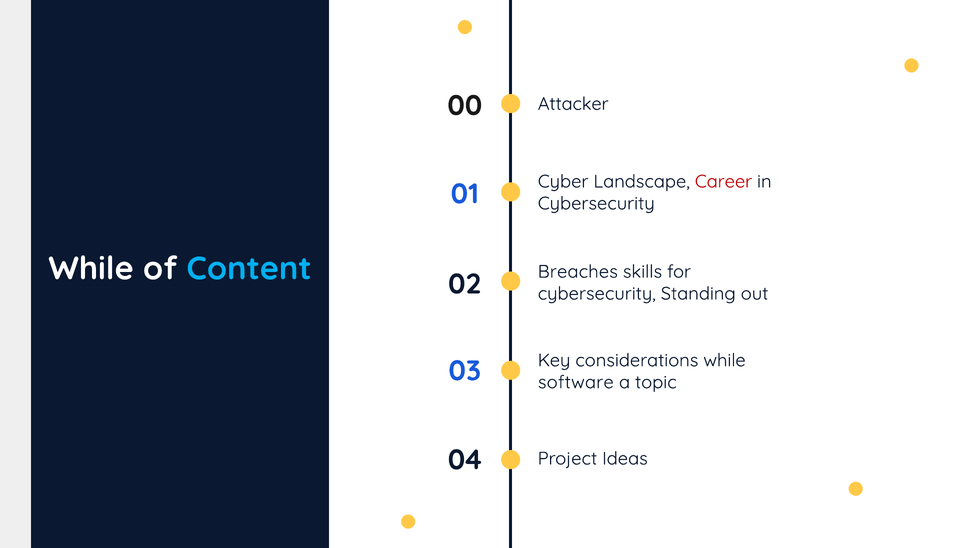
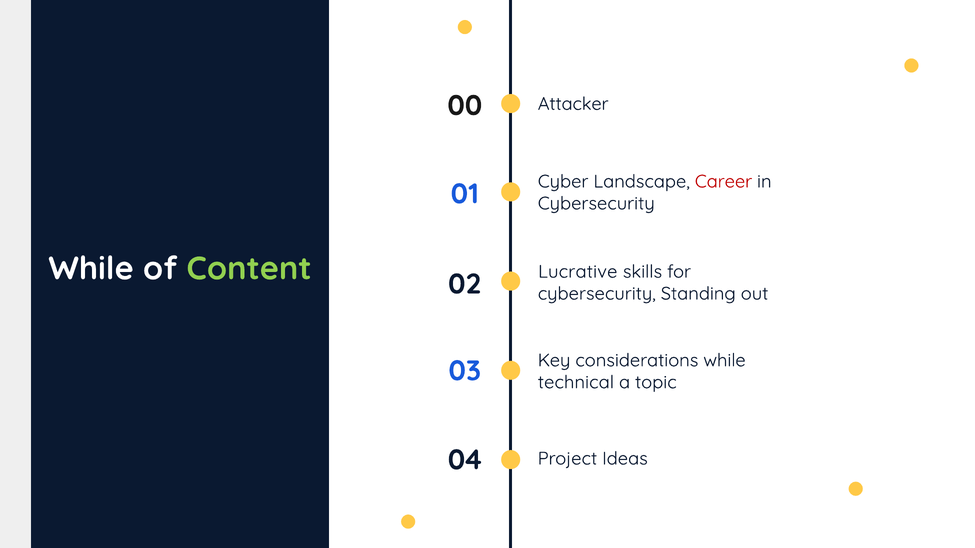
Content colour: light blue -> light green (249, 269)
Breaches: Breaches -> Lucrative (578, 272)
software: software -> technical (576, 383)
